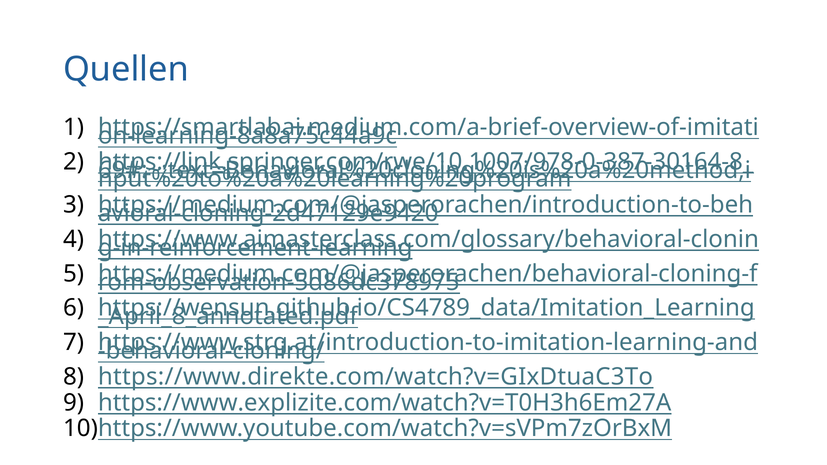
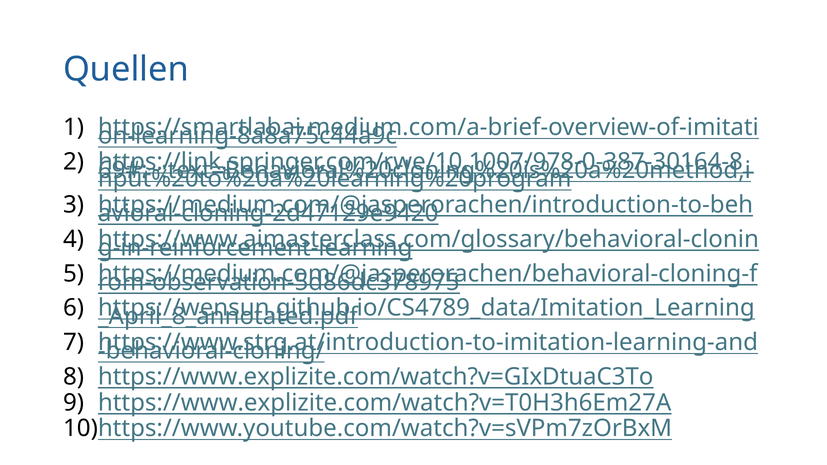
https://www.direkte.com/watch?v=GIxDtuaC3To: https://www.direkte.com/watch?v=GIxDtuaC3To -> https://www.explizite.com/watch?v=GIxDtuaC3To (376, 377)
